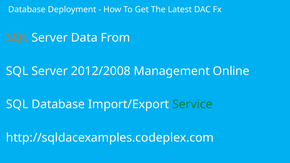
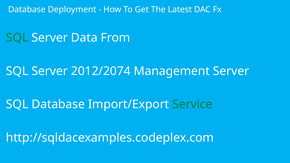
SQL colour: orange -> green (17, 38)
2012/2008: 2012/2008 -> 2012/2074 (101, 71)
Management Online: Online -> Server (231, 71)
